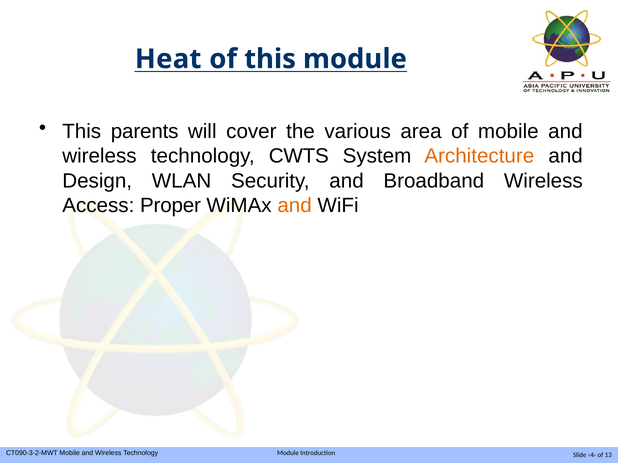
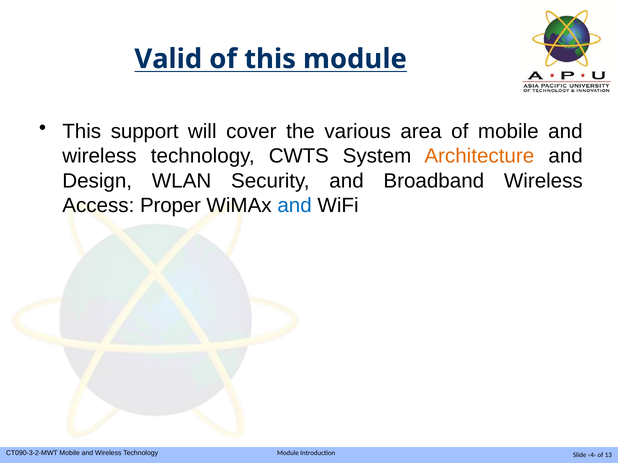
Heat: Heat -> Valid (168, 59)
parents: parents -> support (145, 132)
and colour: orange -> blue (295, 206)
